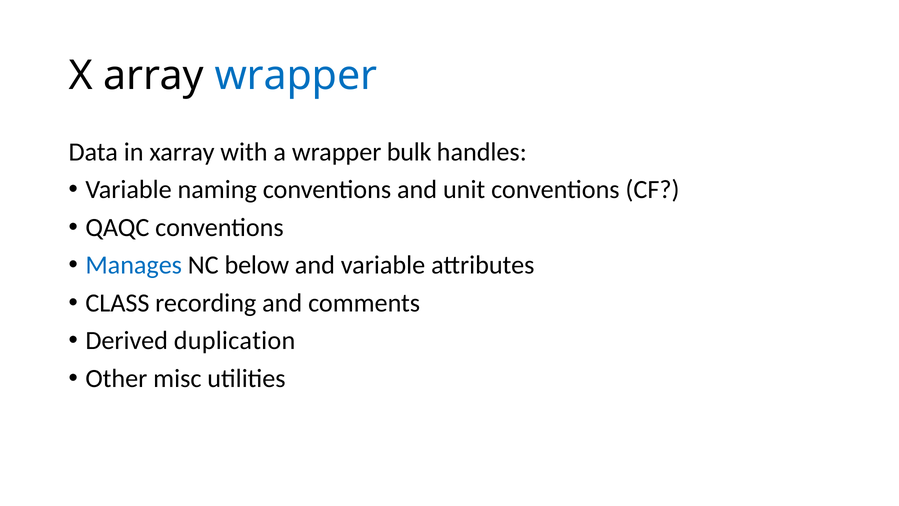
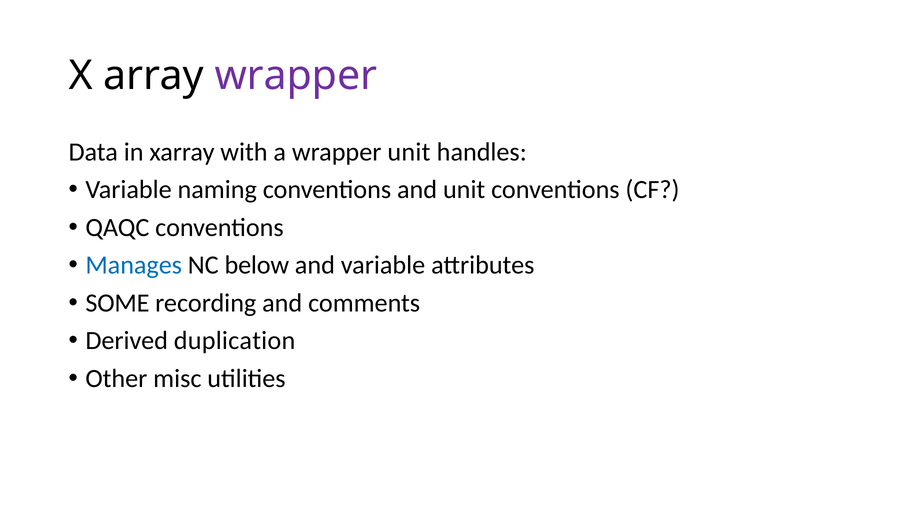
wrapper colour: blue -> purple (296, 76)
wrapper bulk: bulk -> unit (409, 152)
CLASS: CLASS -> SOME (117, 303)
